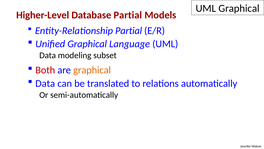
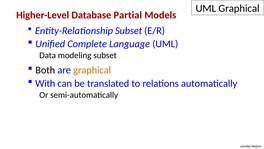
Entity-Relationship Partial: Partial -> Subset (129, 31)
Unified Graphical: Graphical -> Complete (87, 44)
Both colour: red -> black (45, 70)
Data: Data -> With (45, 83)
